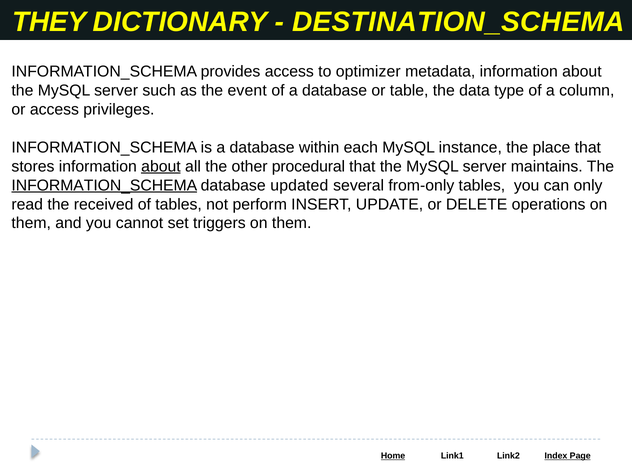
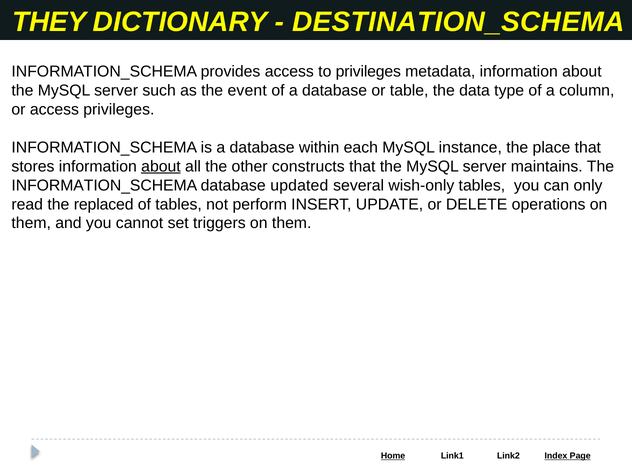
to optimizer: optimizer -> privileges (368, 72)
procedural: procedural -> constructs (308, 166)
INFORMATION_SCHEMA underline: present -> none (104, 185)
from-only: from-only -> wish-only (421, 185)
received: received -> replaced (104, 204)
